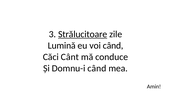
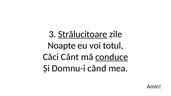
Lumină: Lumină -> Noapte (62, 46)
voi când: când -> totul (113, 46)
conduce underline: none -> present (112, 57)
